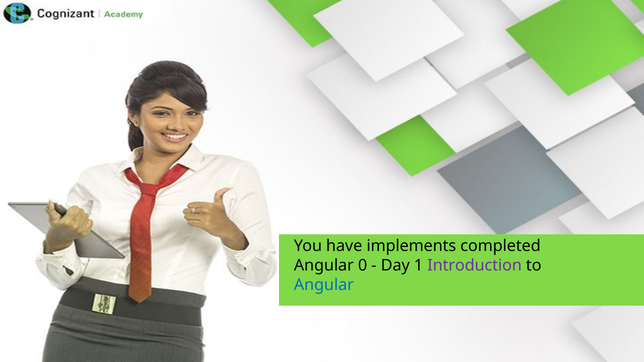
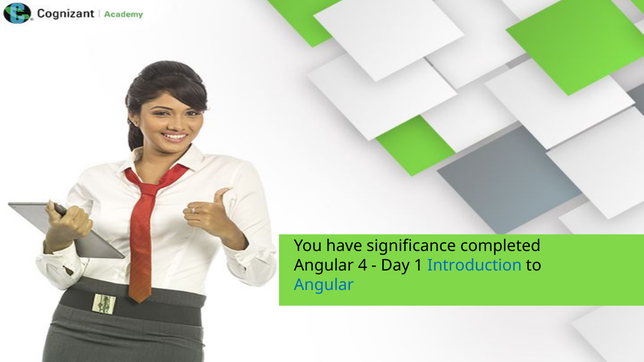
implements: implements -> significance (411, 246)
0: 0 -> 4 (363, 266)
Introduction colour: purple -> blue (475, 266)
